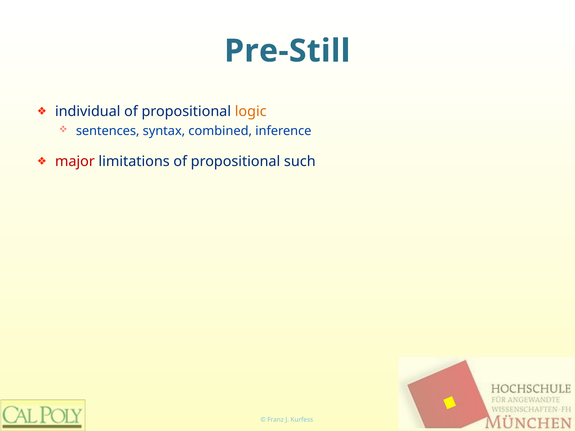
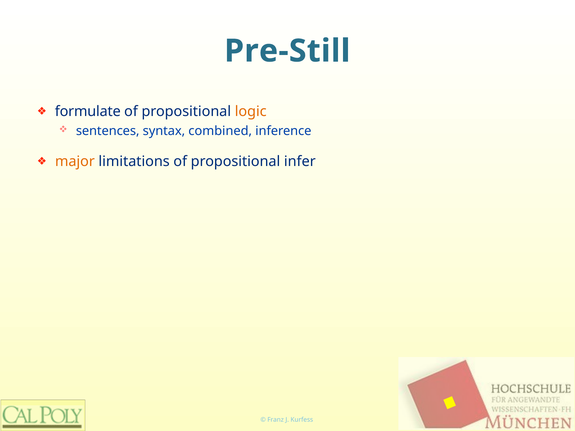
individual: individual -> formulate (88, 112)
major colour: red -> orange (75, 162)
such: such -> infer (300, 162)
